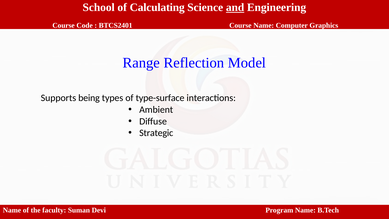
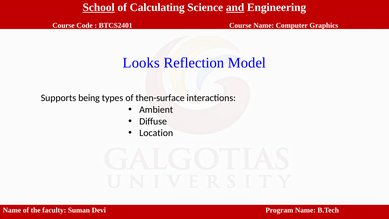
School underline: none -> present (99, 7)
Range: Range -> Looks (141, 63)
type-surface: type-surface -> then-surface (160, 98)
Strategic: Strategic -> Location (156, 133)
